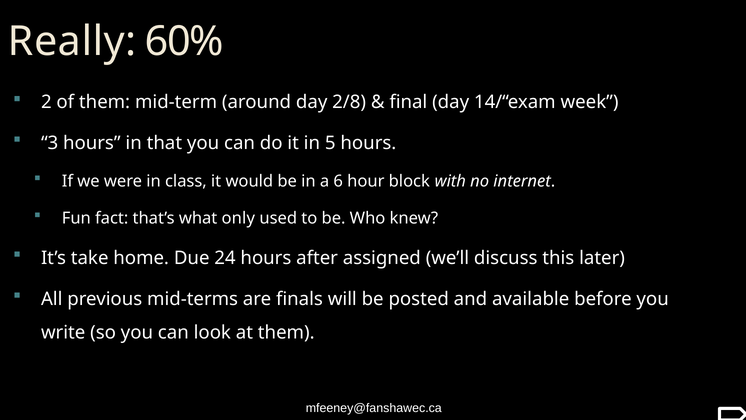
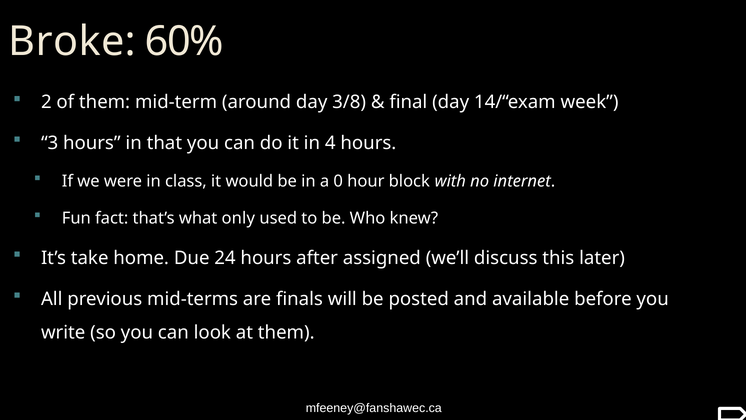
Really: Really -> Broke (72, 42)
2/8: 2/8 -> 3/8 (349, 102)
5: 5 -> 4 (330, 143)
6: 6 -> 0 (338, 181)
